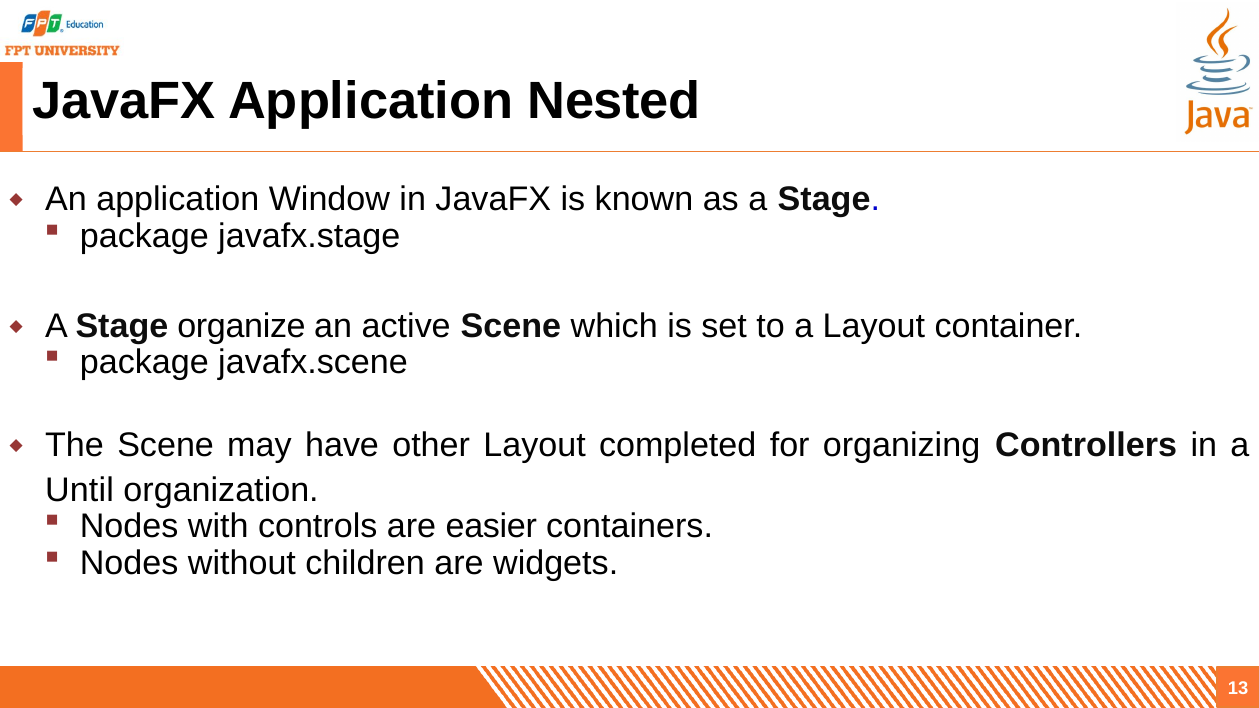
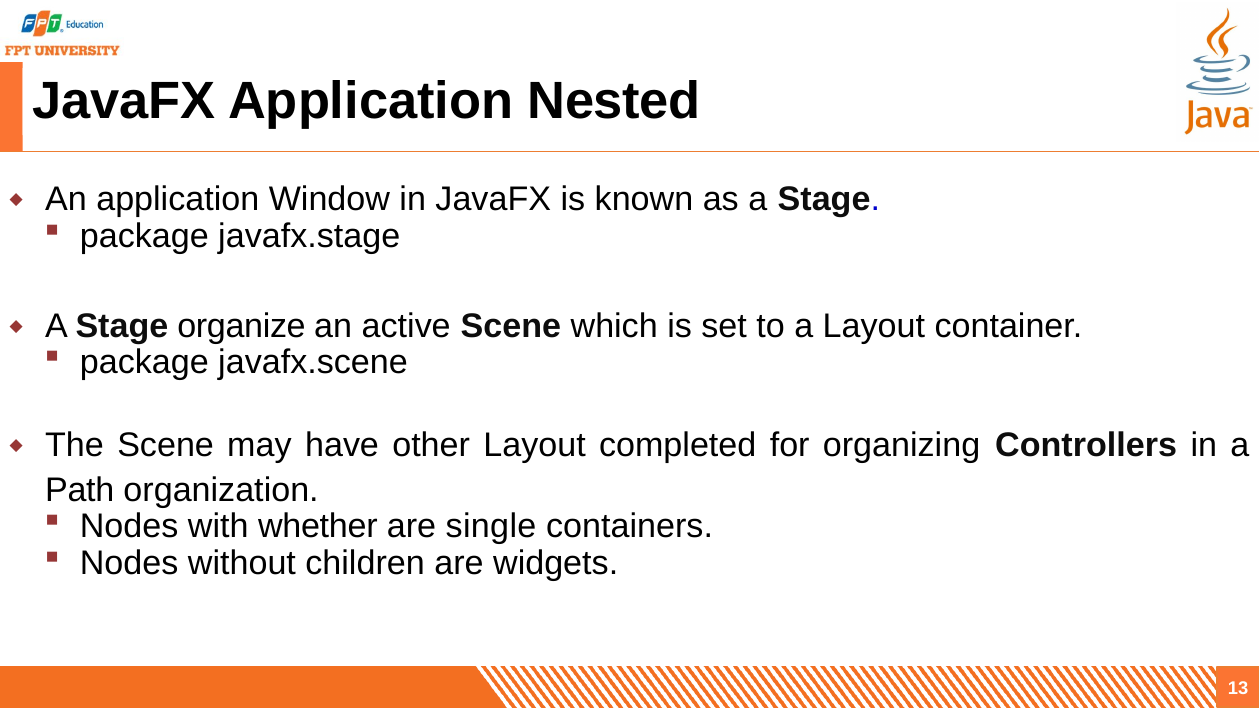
Until: Until -> Path (80, 490)
controls: controls -> whether (318, 526)
easier: easier -> single (491, 526)
